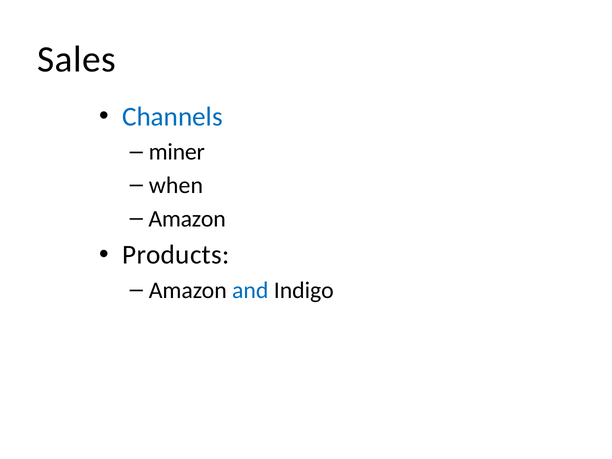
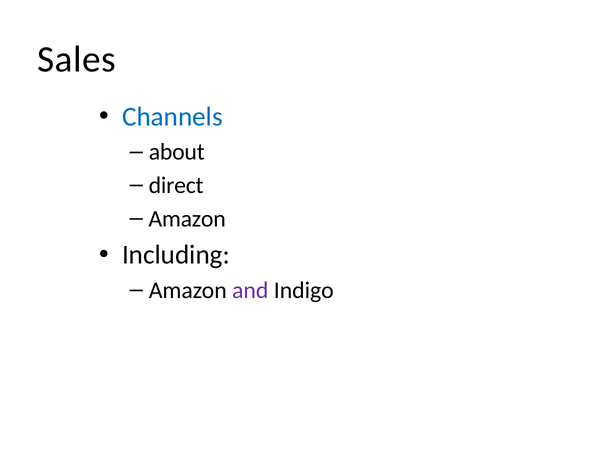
miner: miner -> about (177, 152)
when: when -> direct (176, 185)
Products: Products -> Including (176, 255)
and colour: blue -> purple (250, 290)
